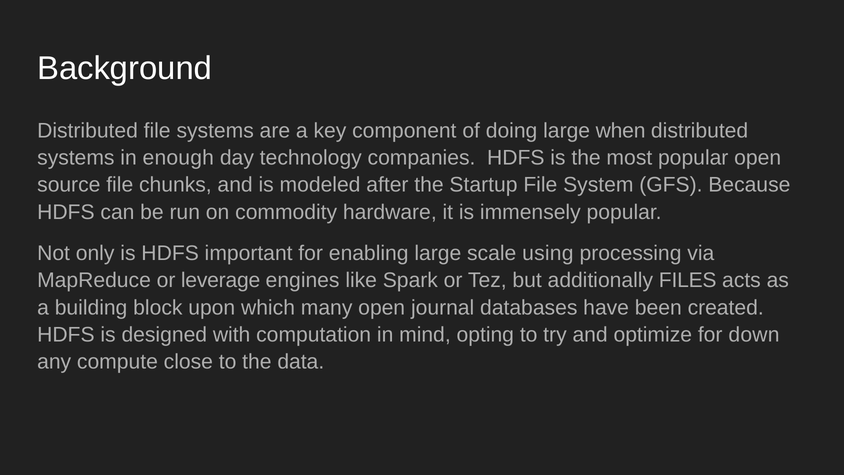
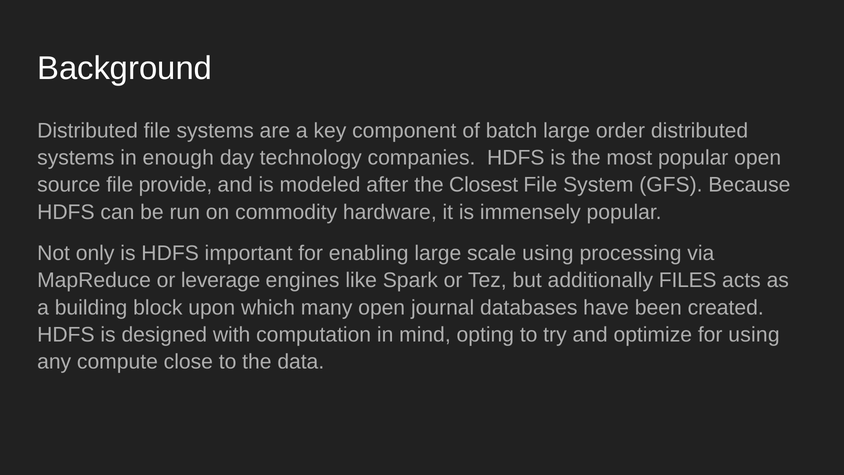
doing: doing -> batch (512, 131)
when: when -> order (620, 131)
chunks: chunks -> provide (175, 185)
Startup: Startup -> Closest (484, 185)
for down: down -> using (754, 335)
